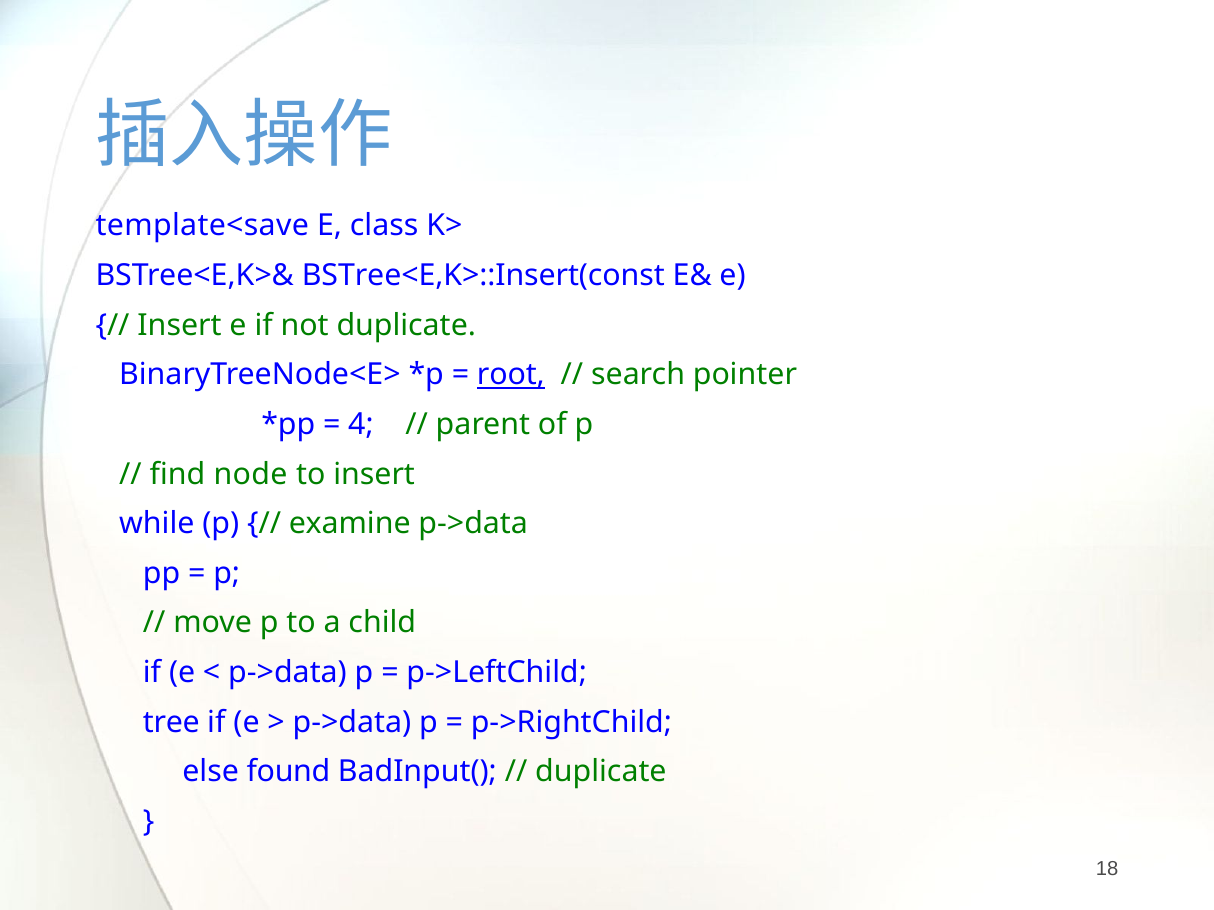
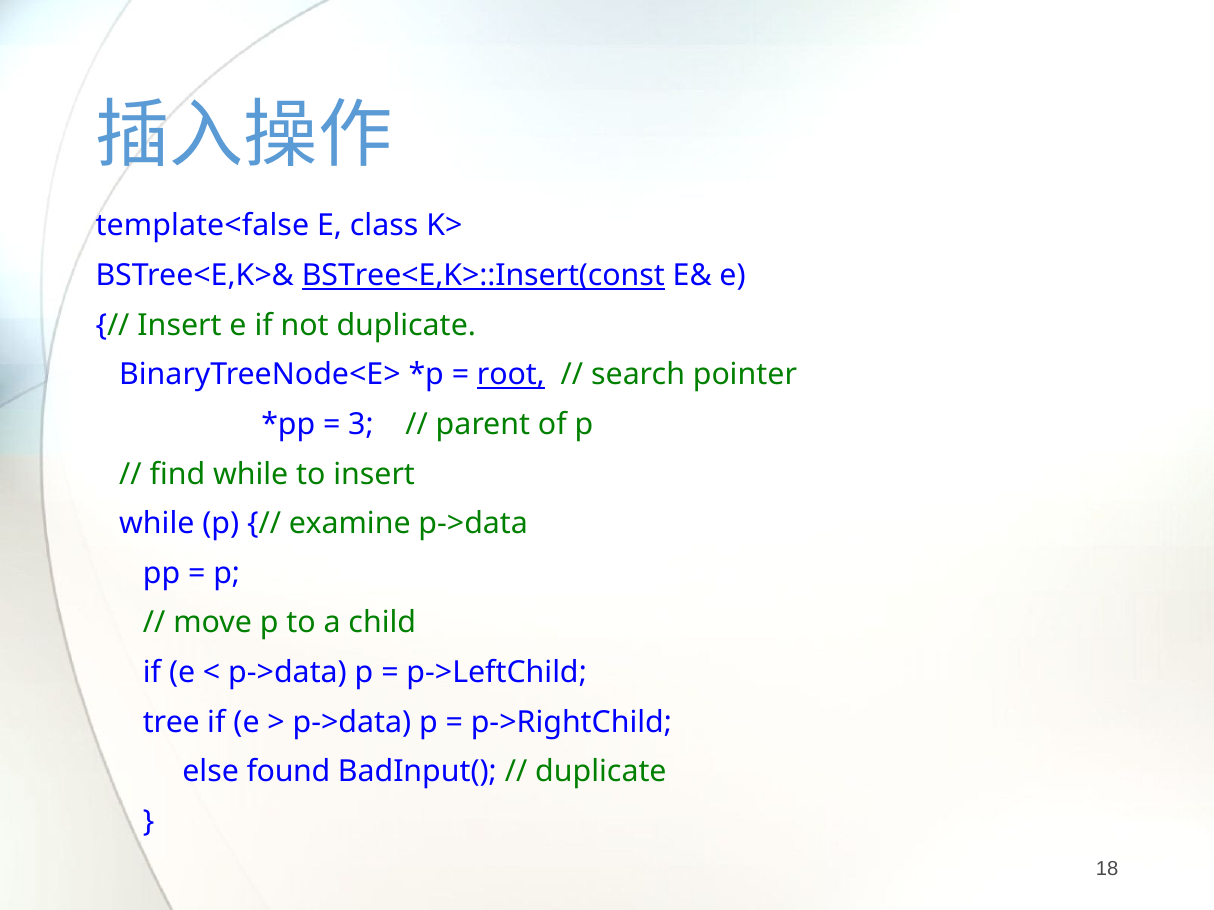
template<save: template<save -> template<false (202, 226)
BSTree<E,K>::Insert(const underline: none -> present (483, 276)
4: 4 -> 3 (361, 425)
find node: node -> while (251, 474)
